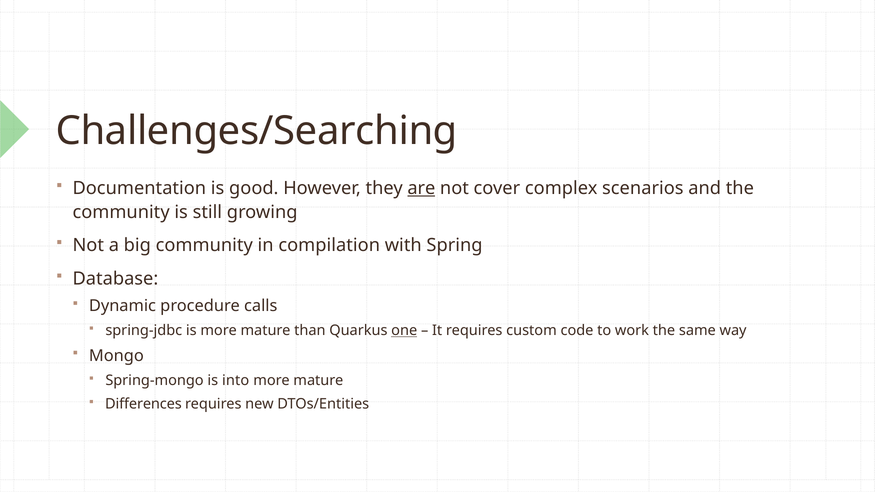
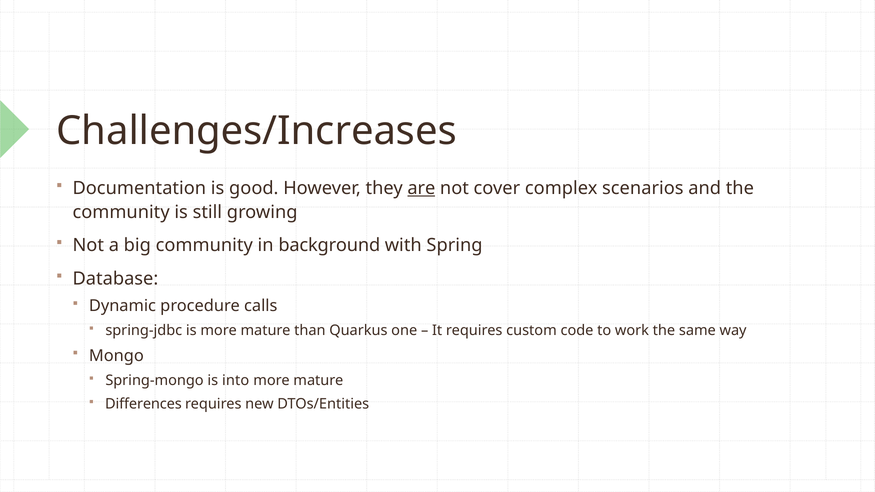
Challenges/Searching: Challenges/Searching -> Challenges/Increases (257, 131)
compilation: compilation -> background (329, 246)
one underline: present -> none (404, 331)
